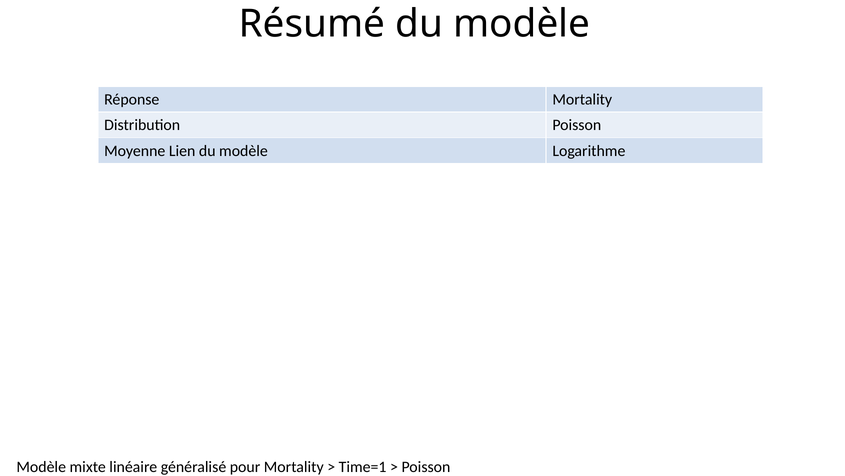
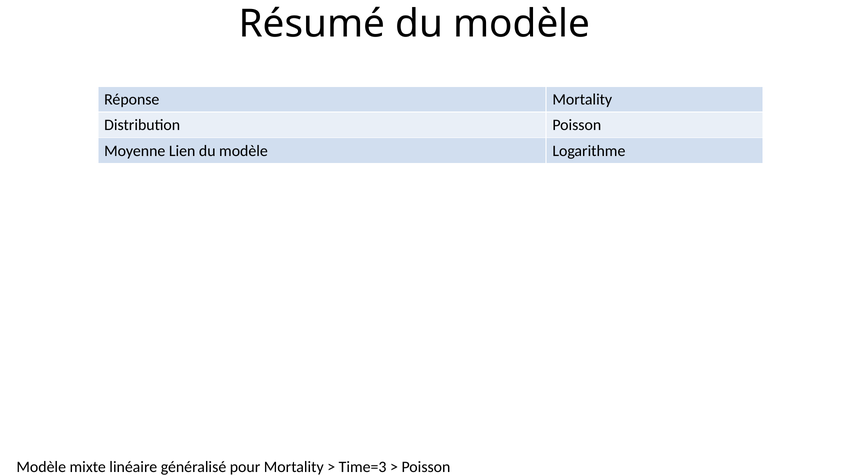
Time=1: Time=1 -> Time=3 (363, 467)
